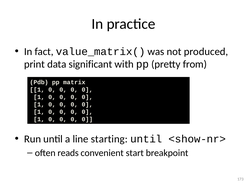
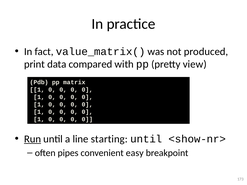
significant: significant -> compared (90, 64)
from: from -> view (195, 64)
Run underline: none -> present (33, 139)
reads: reads -> pipes (68, 153)
start: start -> easy (135, 153)
